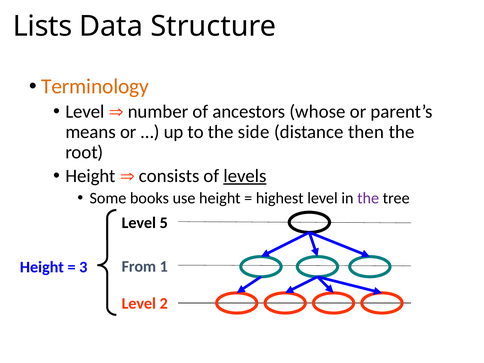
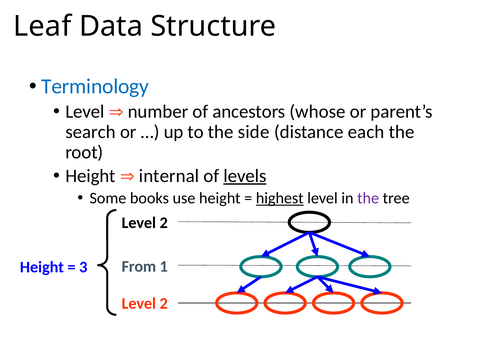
Lists: Lists -> Leaf (42, 26)
Terminology colour: orange -> blue (95, 87)
means: means -> search (91, 132)
then: then -> each (366, 132)
consists: consists -> internal (169, 176)
highest underline: none -> present (280, 198)
5: 5 -> 2 (164, 223)
